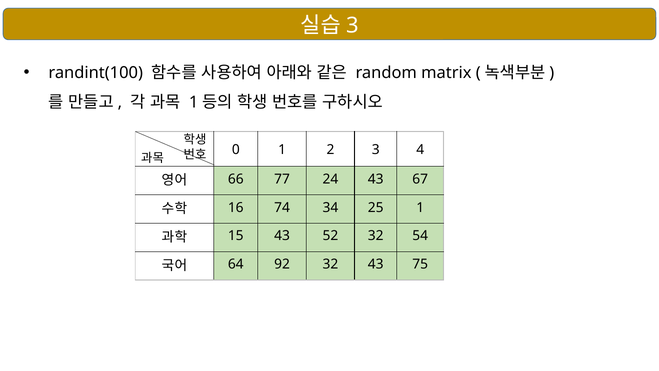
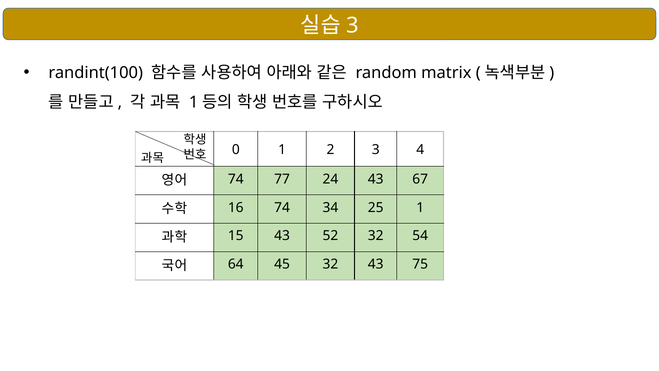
66: 66 -> 74 (236, 179)
92: 92 -> 45 (282, 264)
